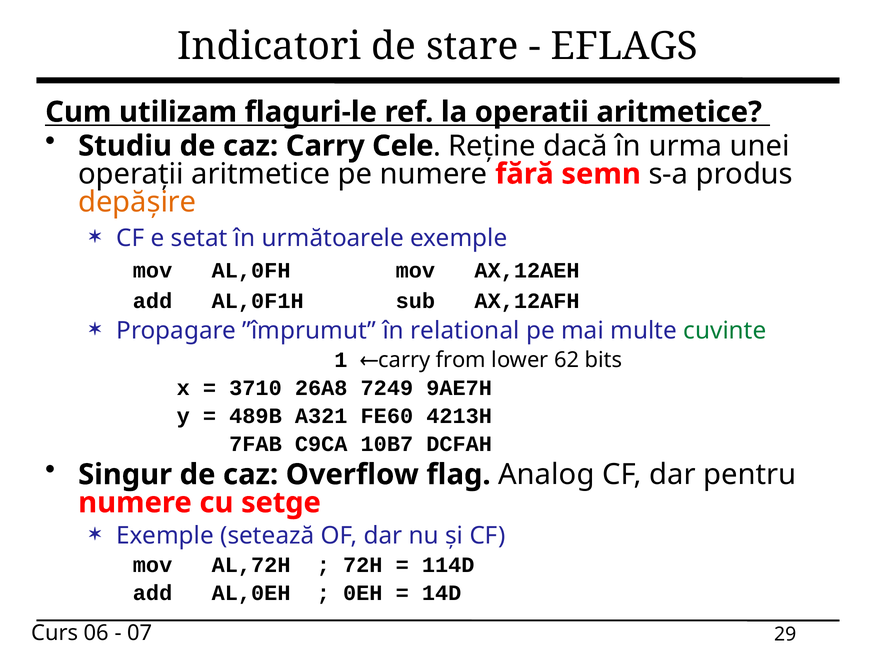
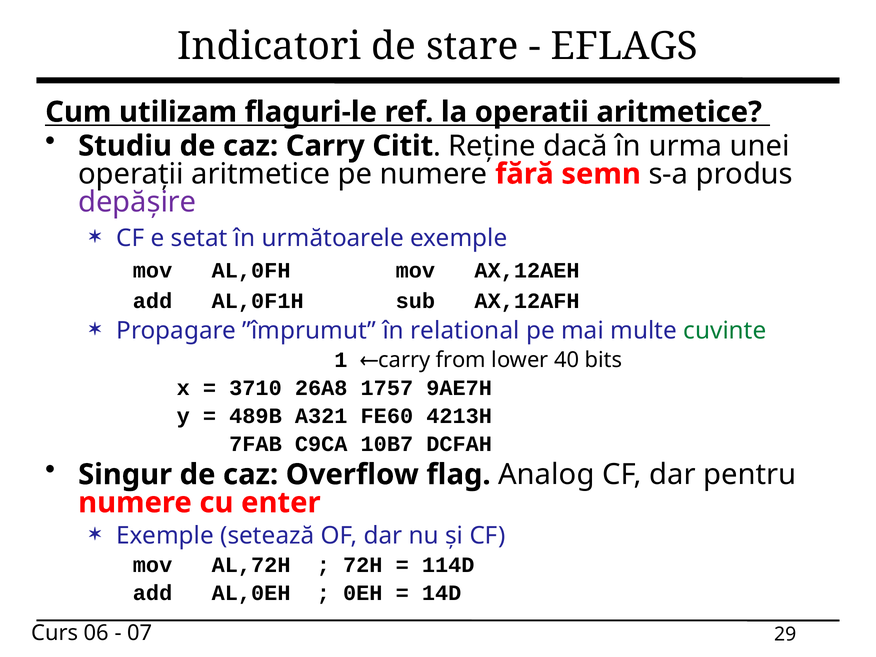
Cele: Cele -> Citit (403, 146)
depășire colour: orange -> purple (137, 202)
62: 62 -> 40 (567, 360)
7249: 7249 -> 1757 (387, 388)
setge: setge -> enter (281, 503)
